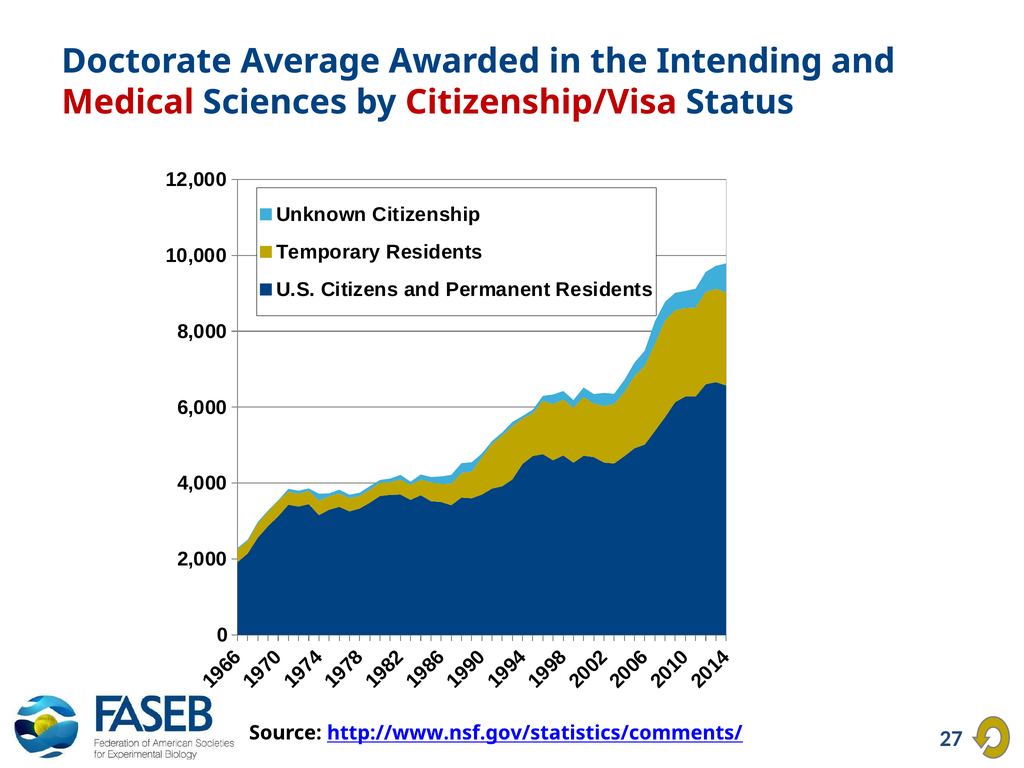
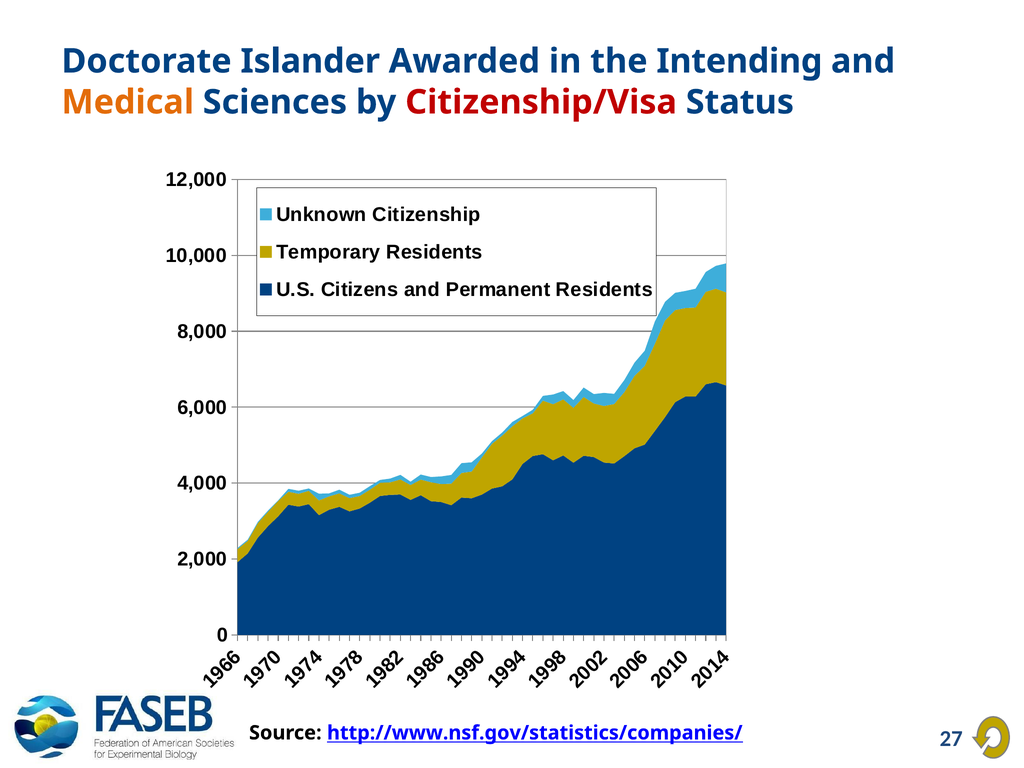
Average: Average -> Islander (310, 61)
Medical colour: red -> orange (128, 102)
http://www.nsf.gov/statistics/comments/: http://www.nsf.gov/statistics/comments/ -> http://www.nsf.gov/statistics/companies/ (535, 733)
